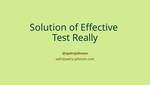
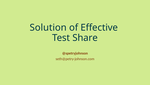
Really: Really -> Share (85, 37)
